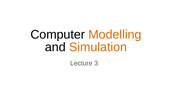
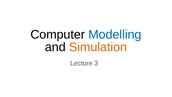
Modelling colour: orange -> blue (115, 34)
